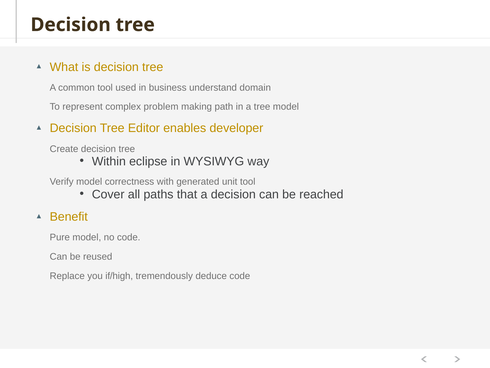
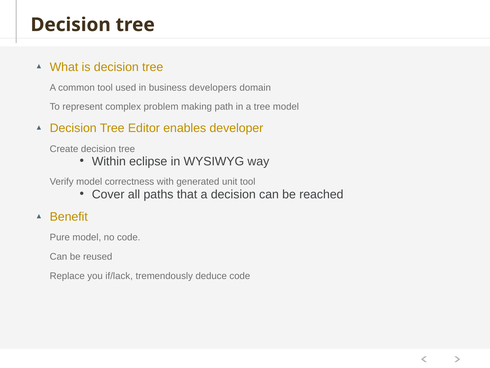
understand: understand -> developers (213, 87)
if/high: if/high -> if/lack (119, 275)
